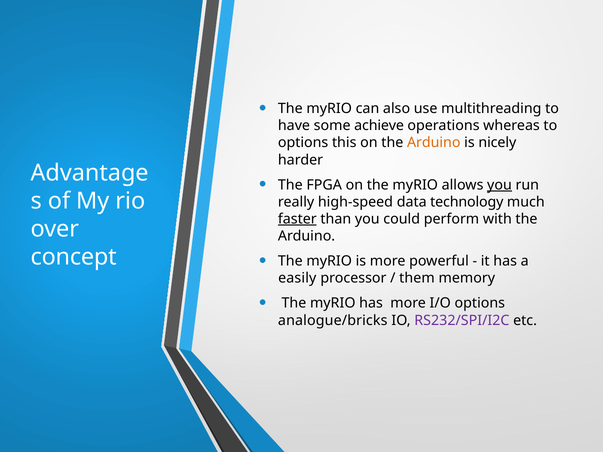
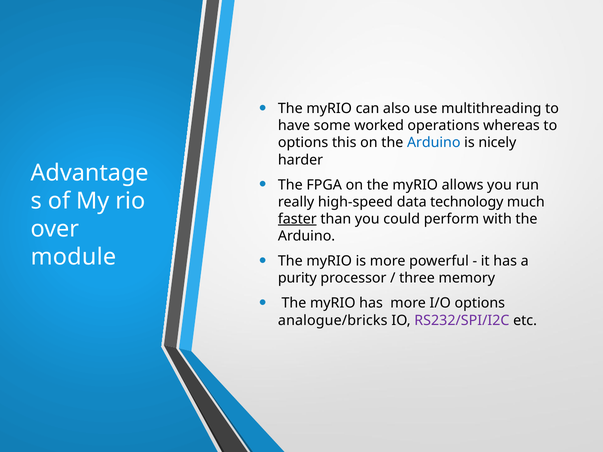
achieve: achieve -> worked (379, 126)
Arduino colour: orange -> blue (434, 143)
you underline: present -> none (499, 185)
concept: concept -> module (73, 257)
easily: easily -> purity (297, 278)
them: them -> three (417, 278)
